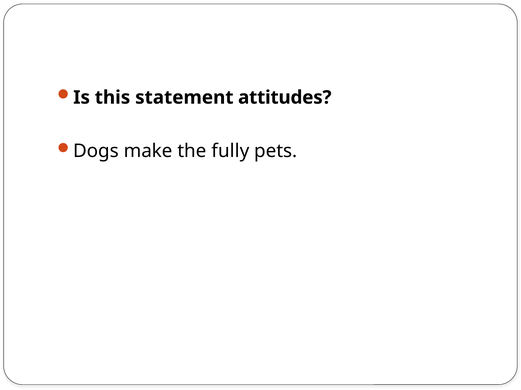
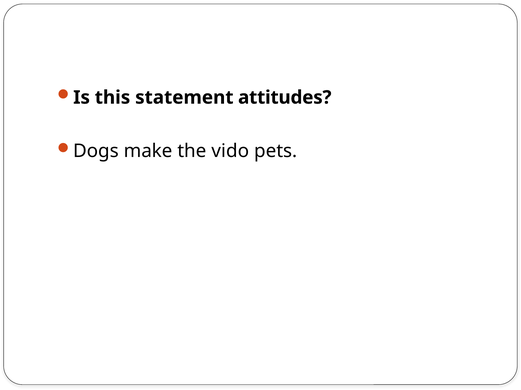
fully: fully -> vido (230, 151)
